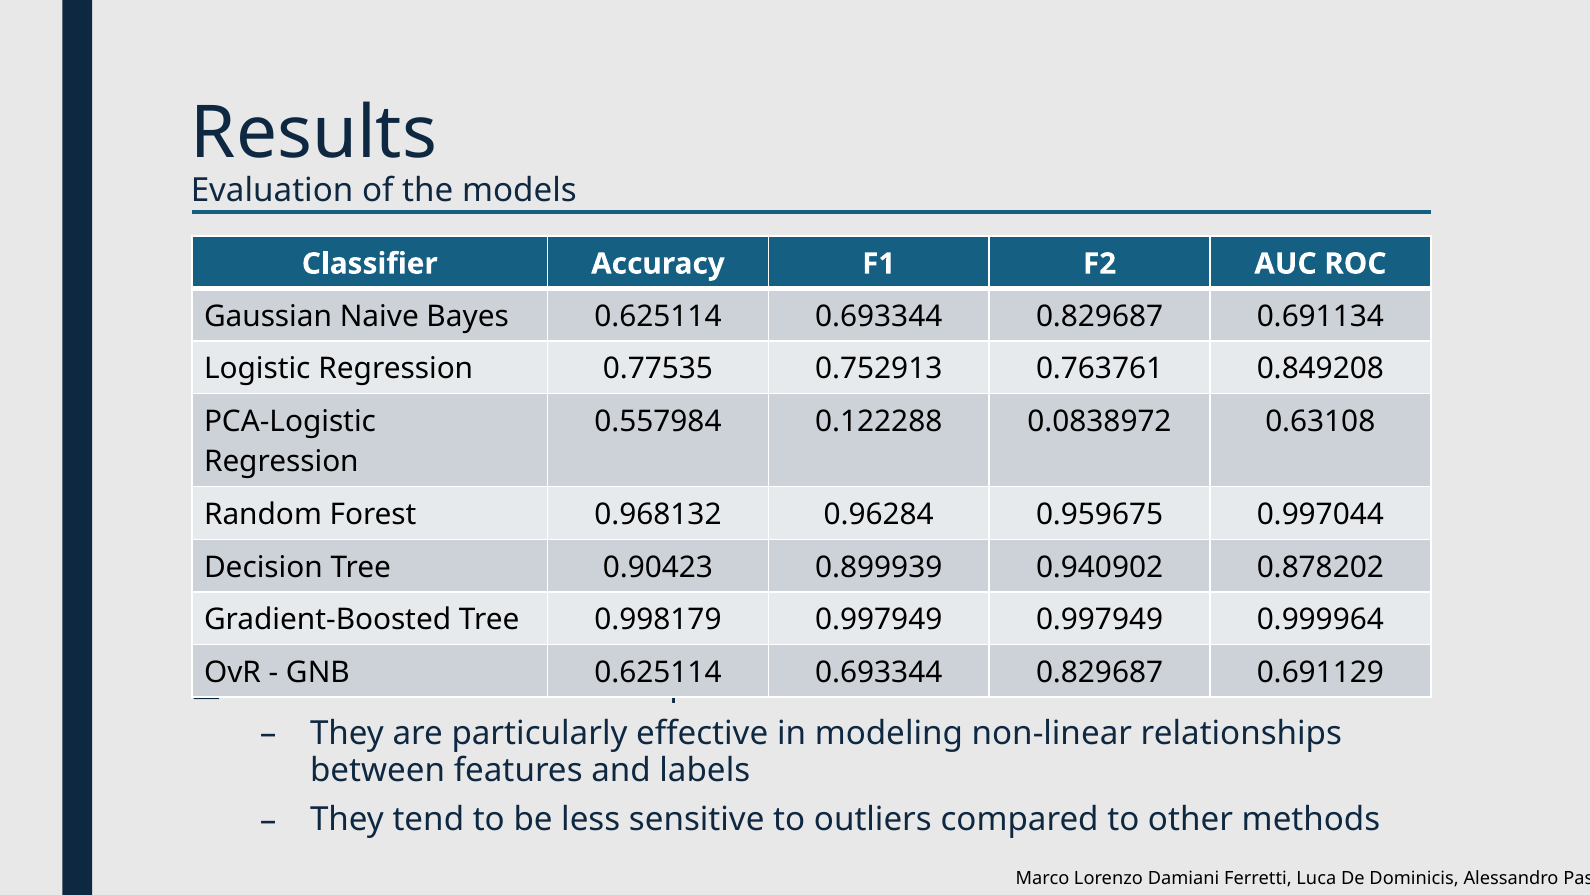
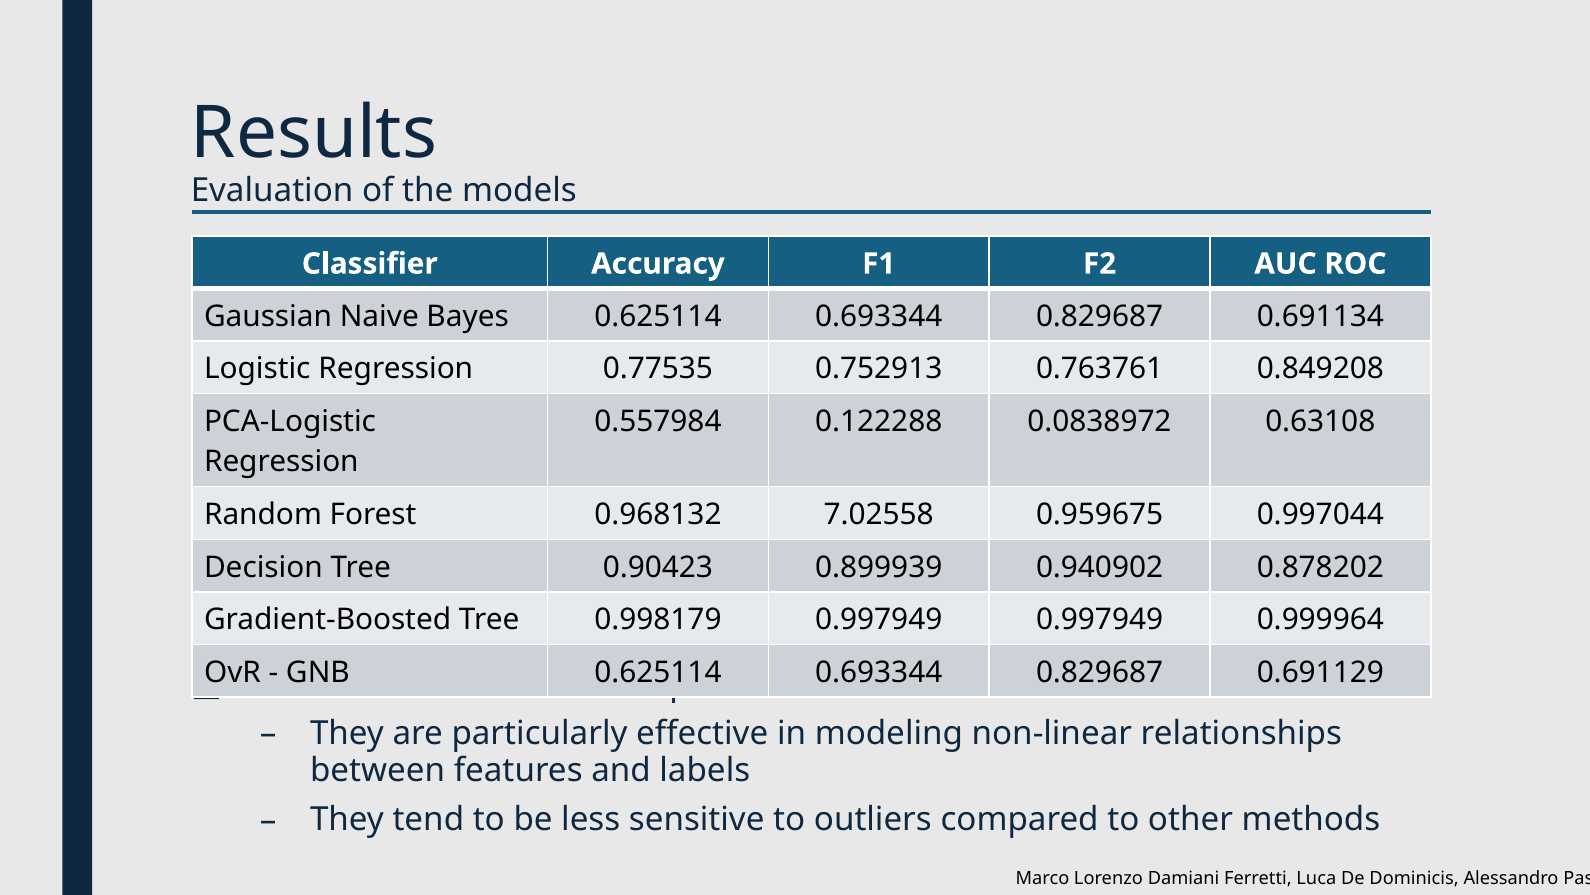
0.96284: 0.96284 -> 7.02558 (879, 514)
